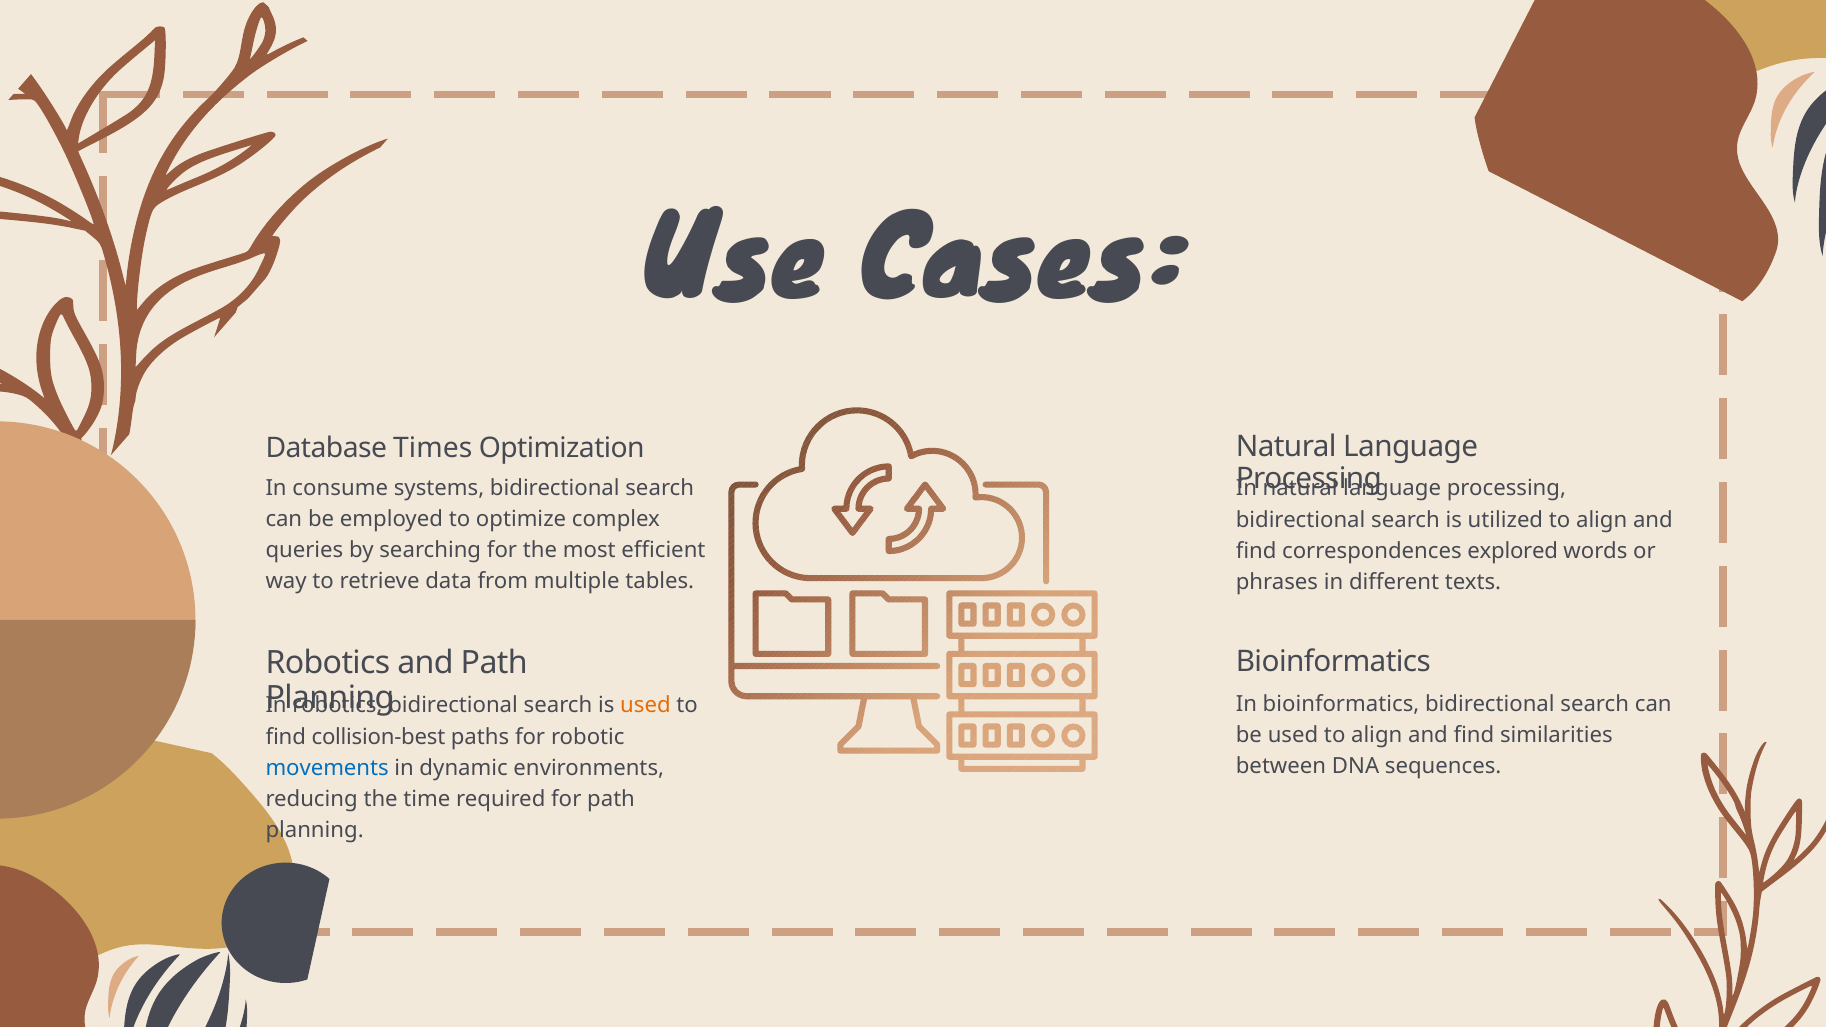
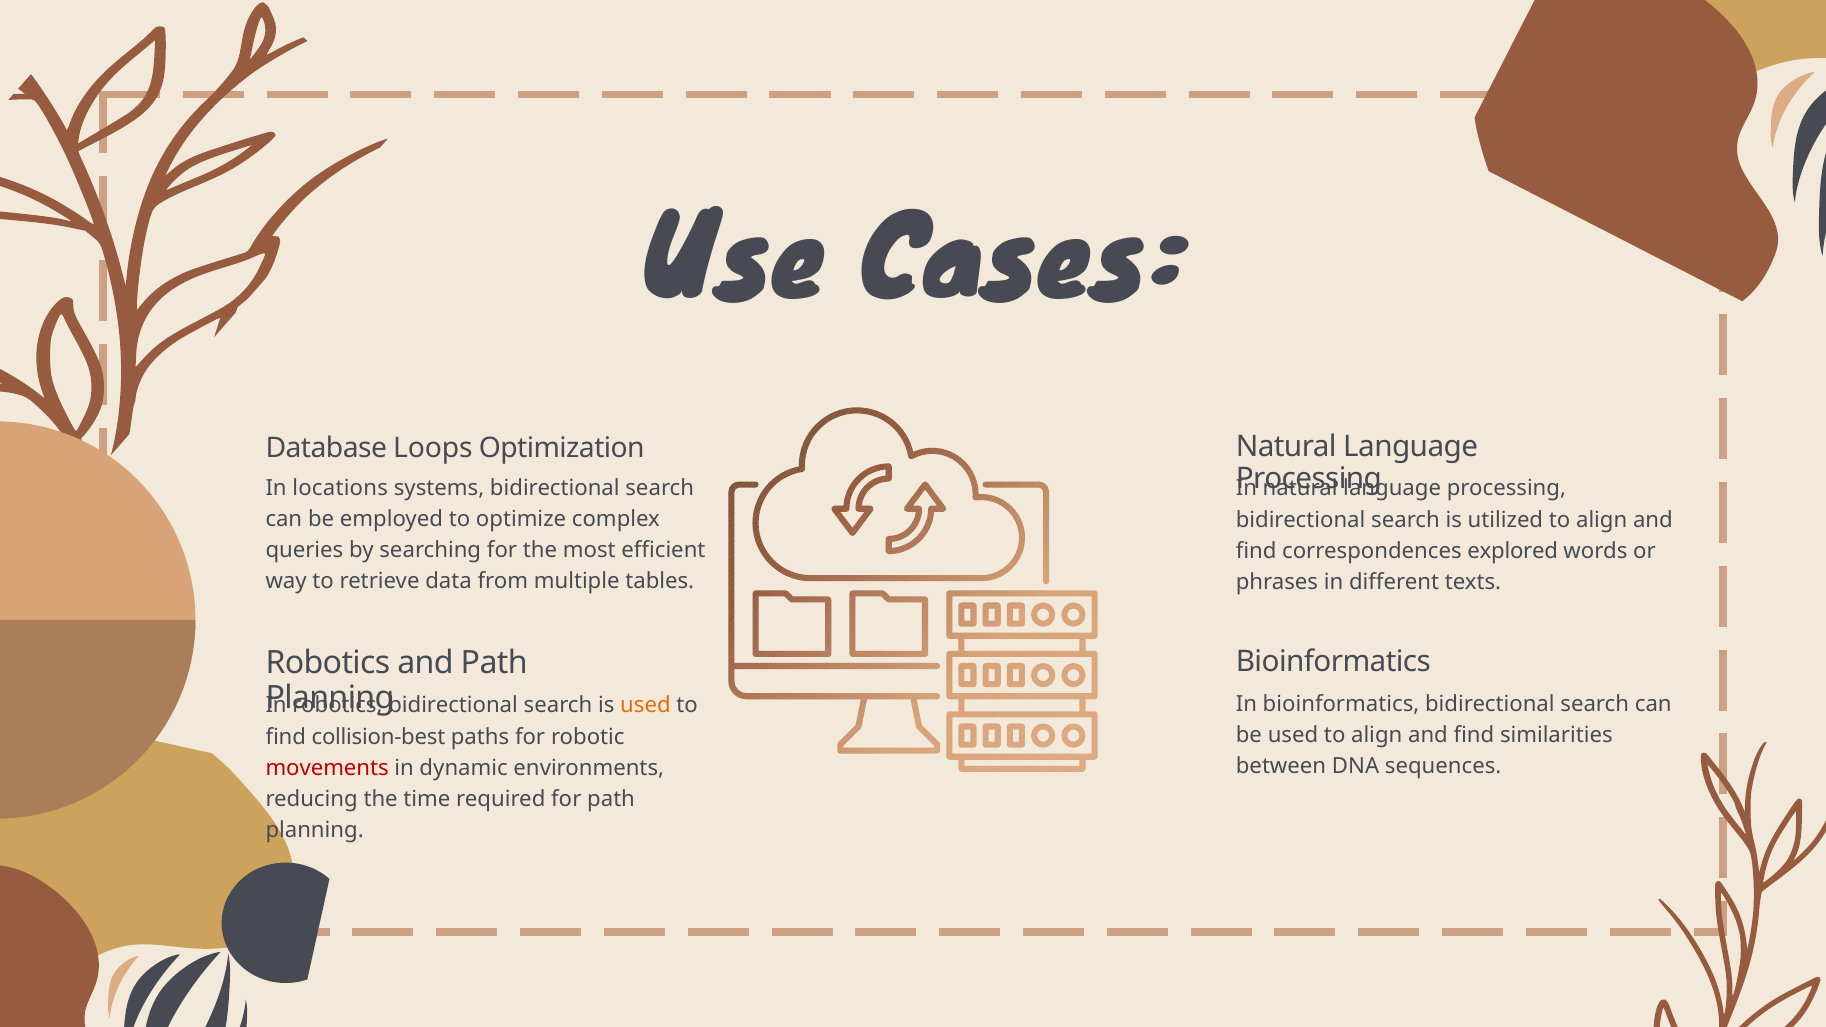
Times: Times -> Loops (433, 448)
consume: consume -> locations (340, 488)
movements colour: blue -> red (327, 768)
